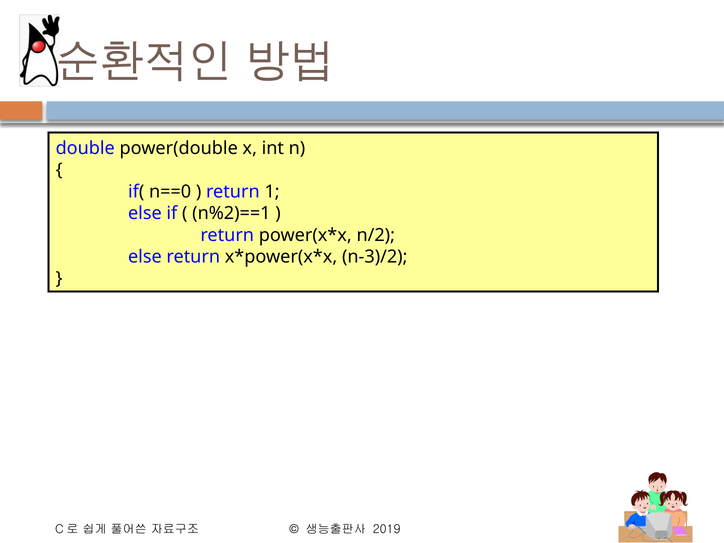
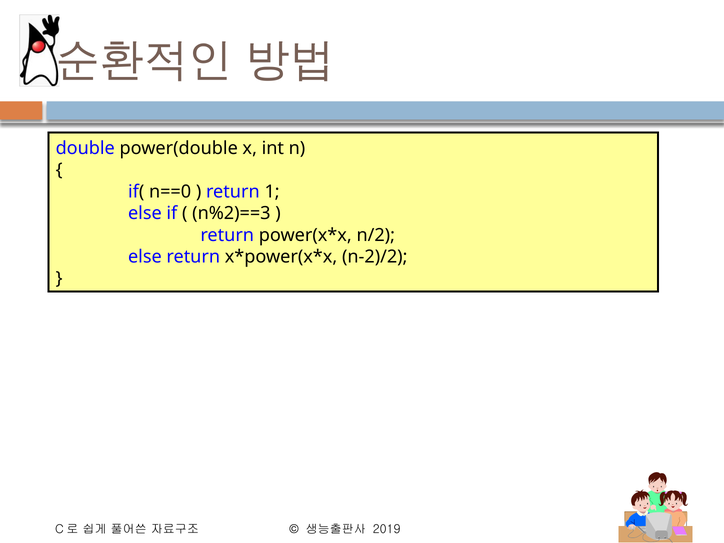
n%2)==1: n%2)==1 -> n%2)==3 (231, 213)
n-3)/2: n-3)/2 -> n-2)/2 (375, 257)
